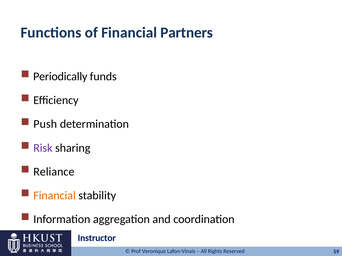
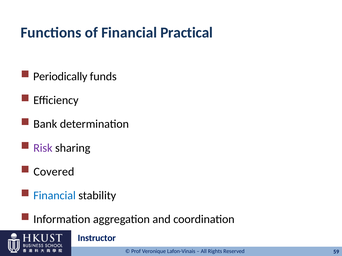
Partners: Partners -> Practical (187, 33)
Push: Push -> Bank (45, 124)
Reliance: Reliance -> Covered (54, 172)
Financial colour: orange -> blue (55, 196)
